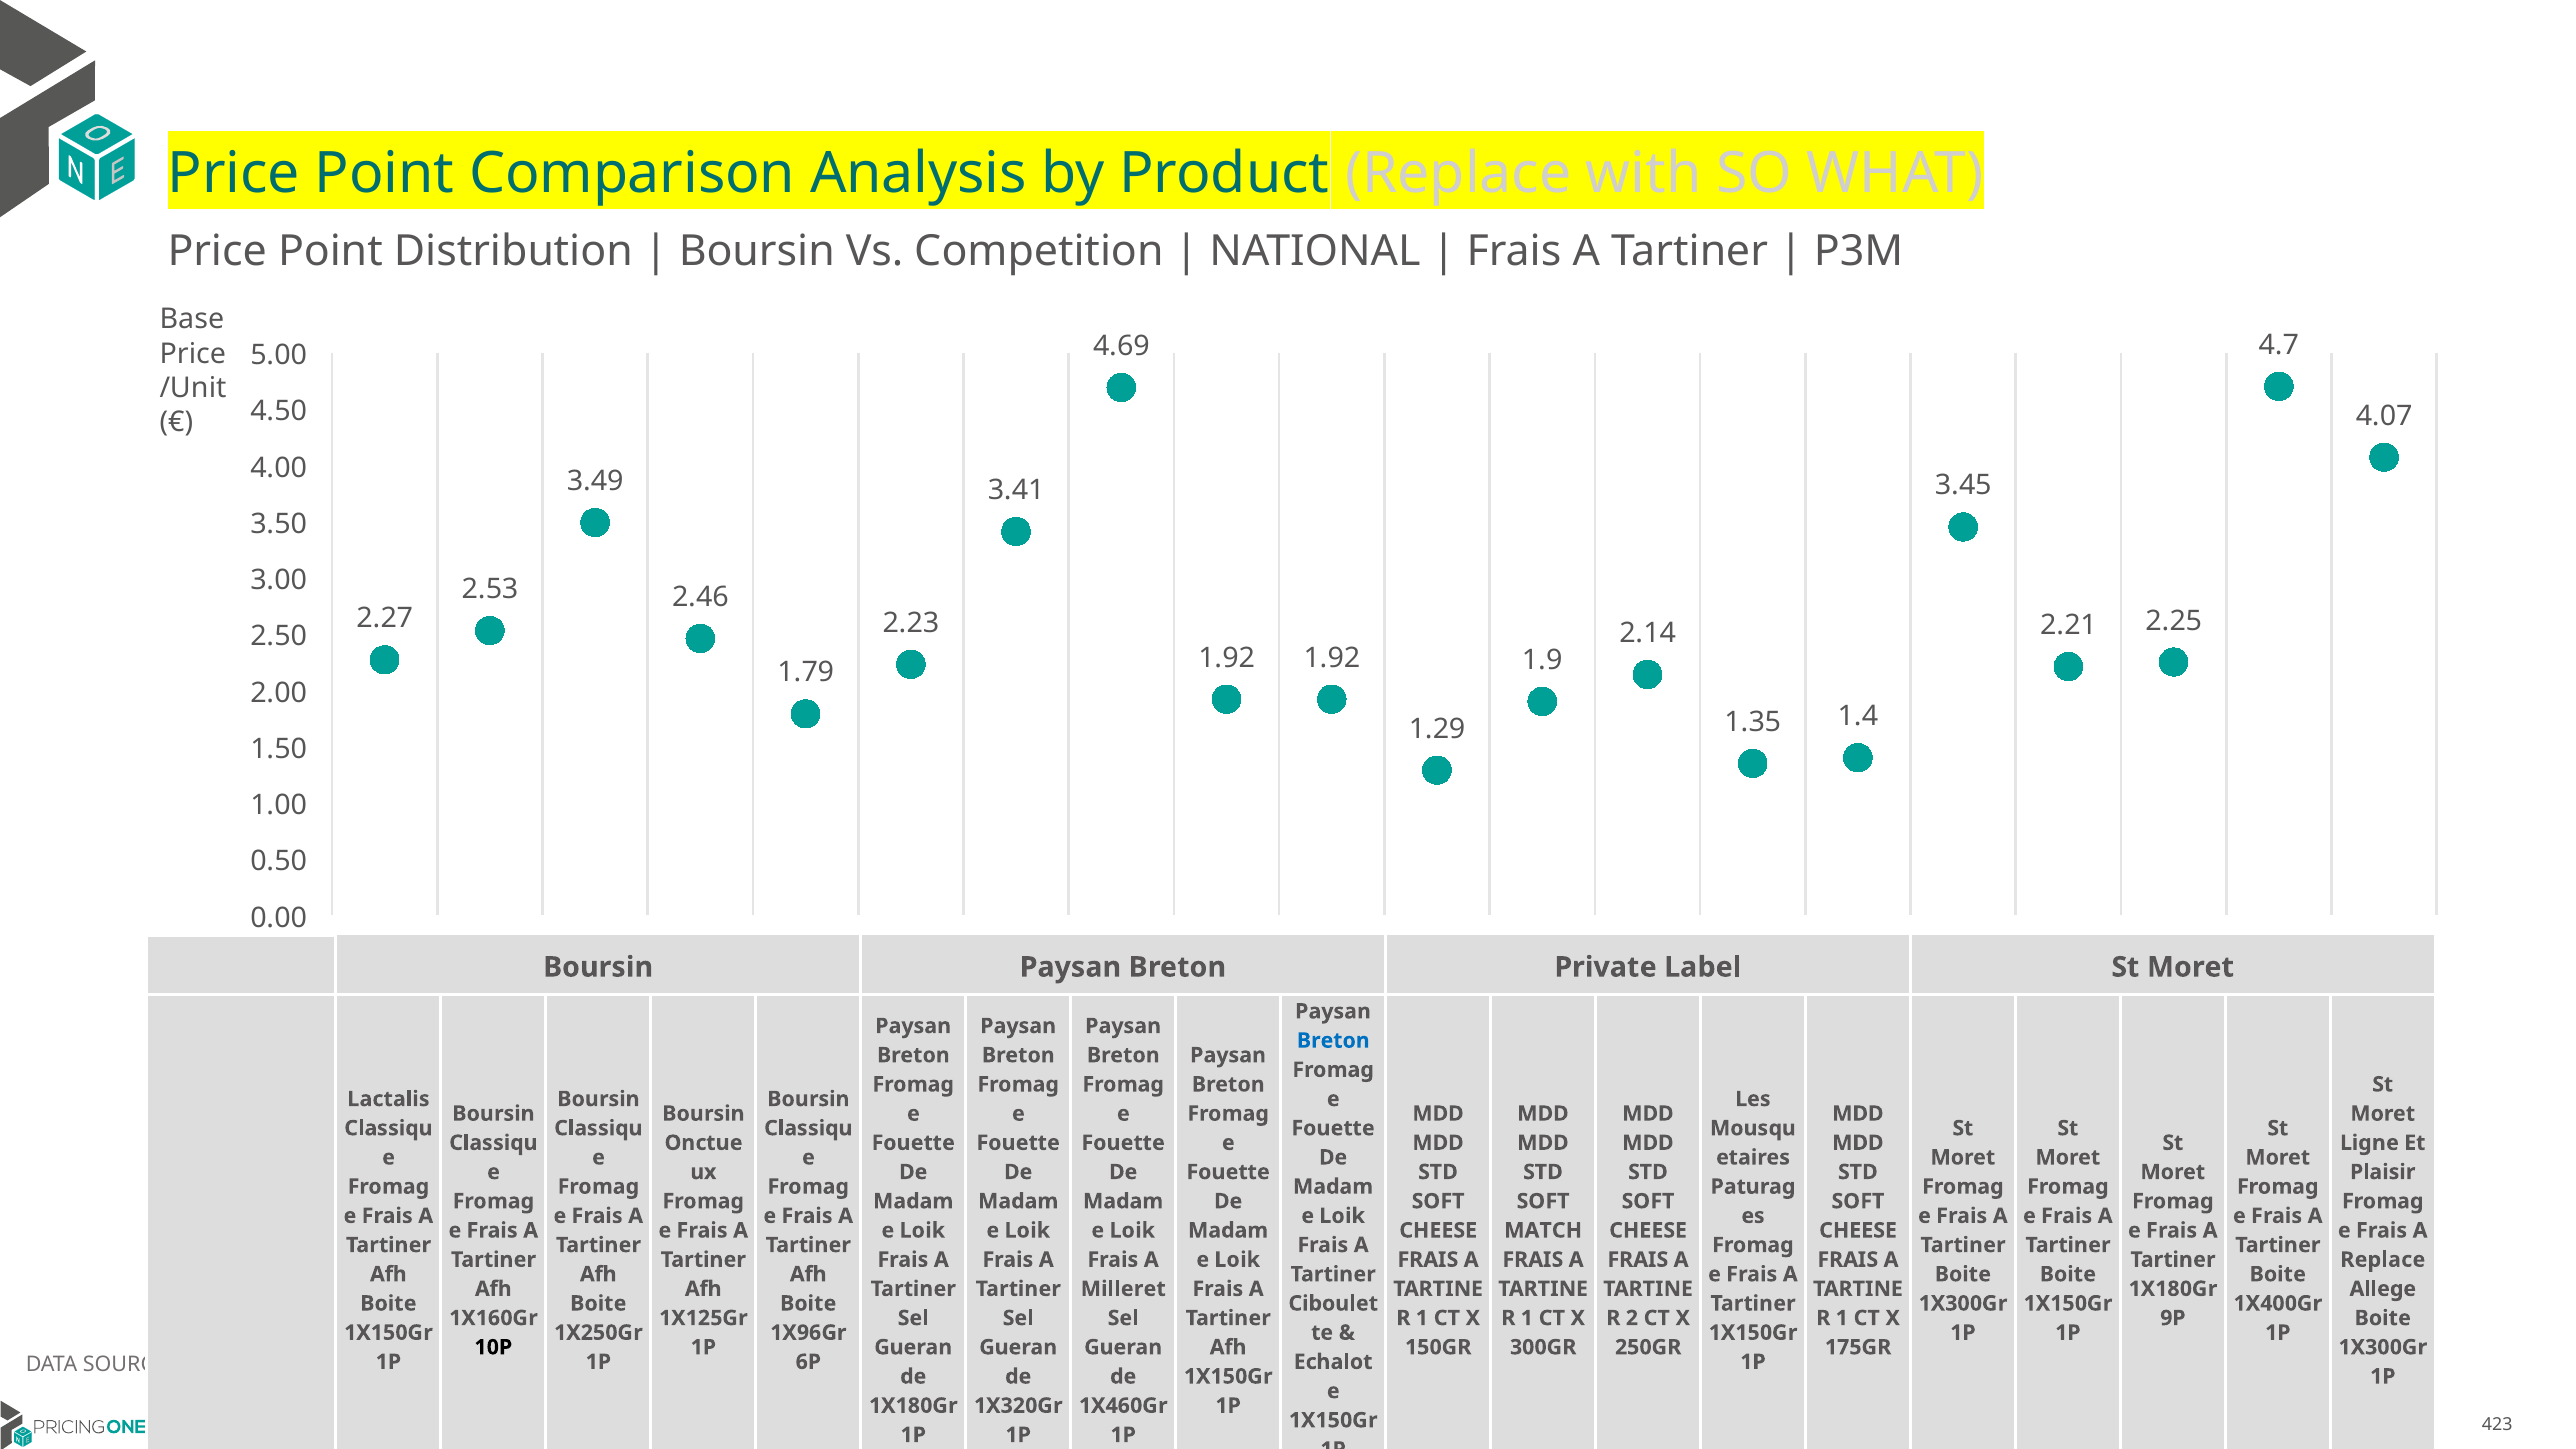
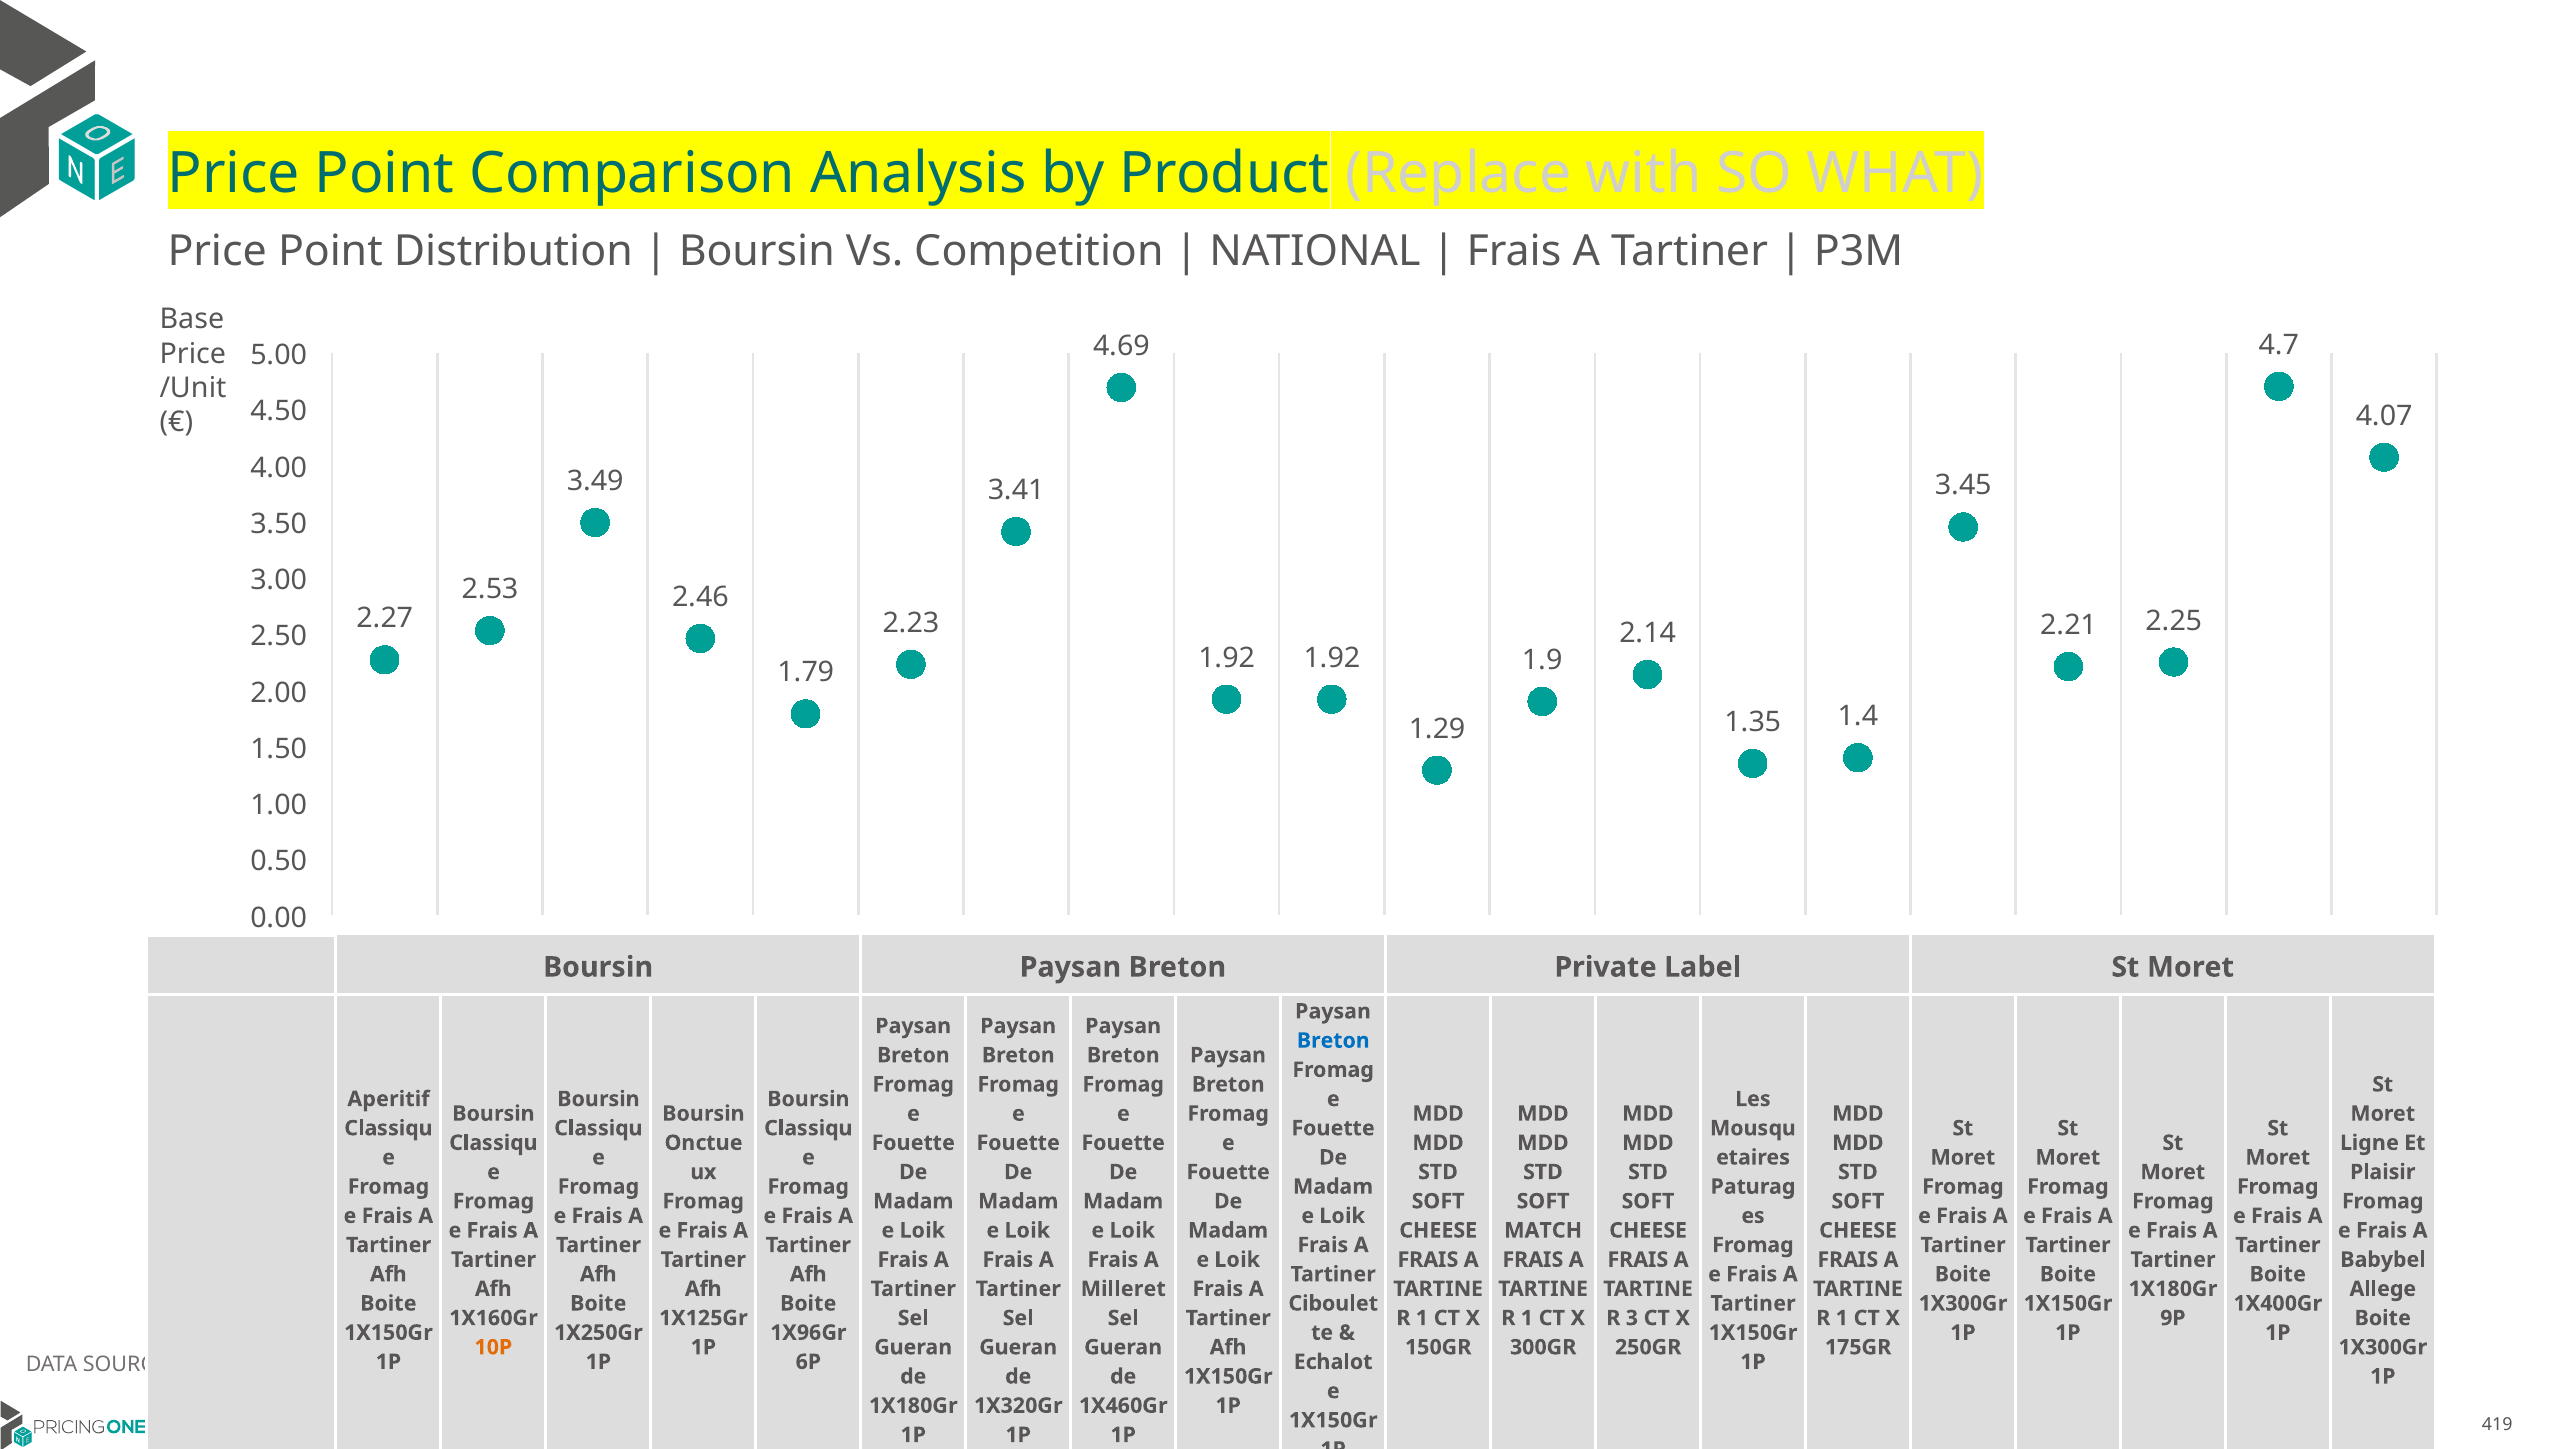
Lactalis: Lactalis -> Aperitif (388, 1099)
Replace: Replace -> Babybel (2383, 1260)
2: 2 -> 3 (1632, 1318)
10P colour: black -> orange (493, 1347)
423: 423 -> 419 (2497, 1425)
